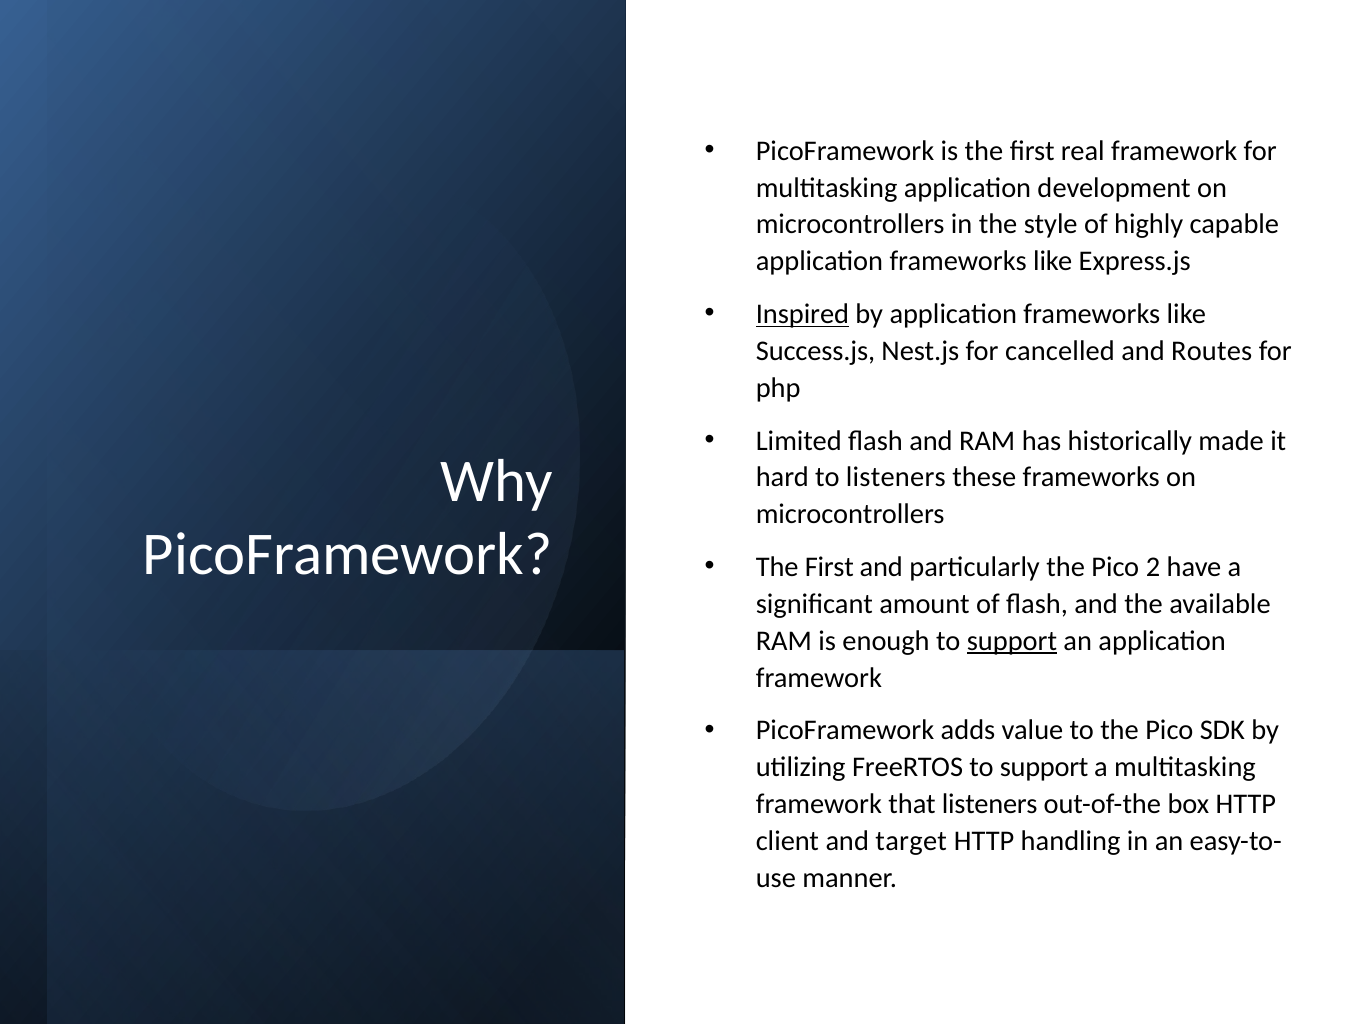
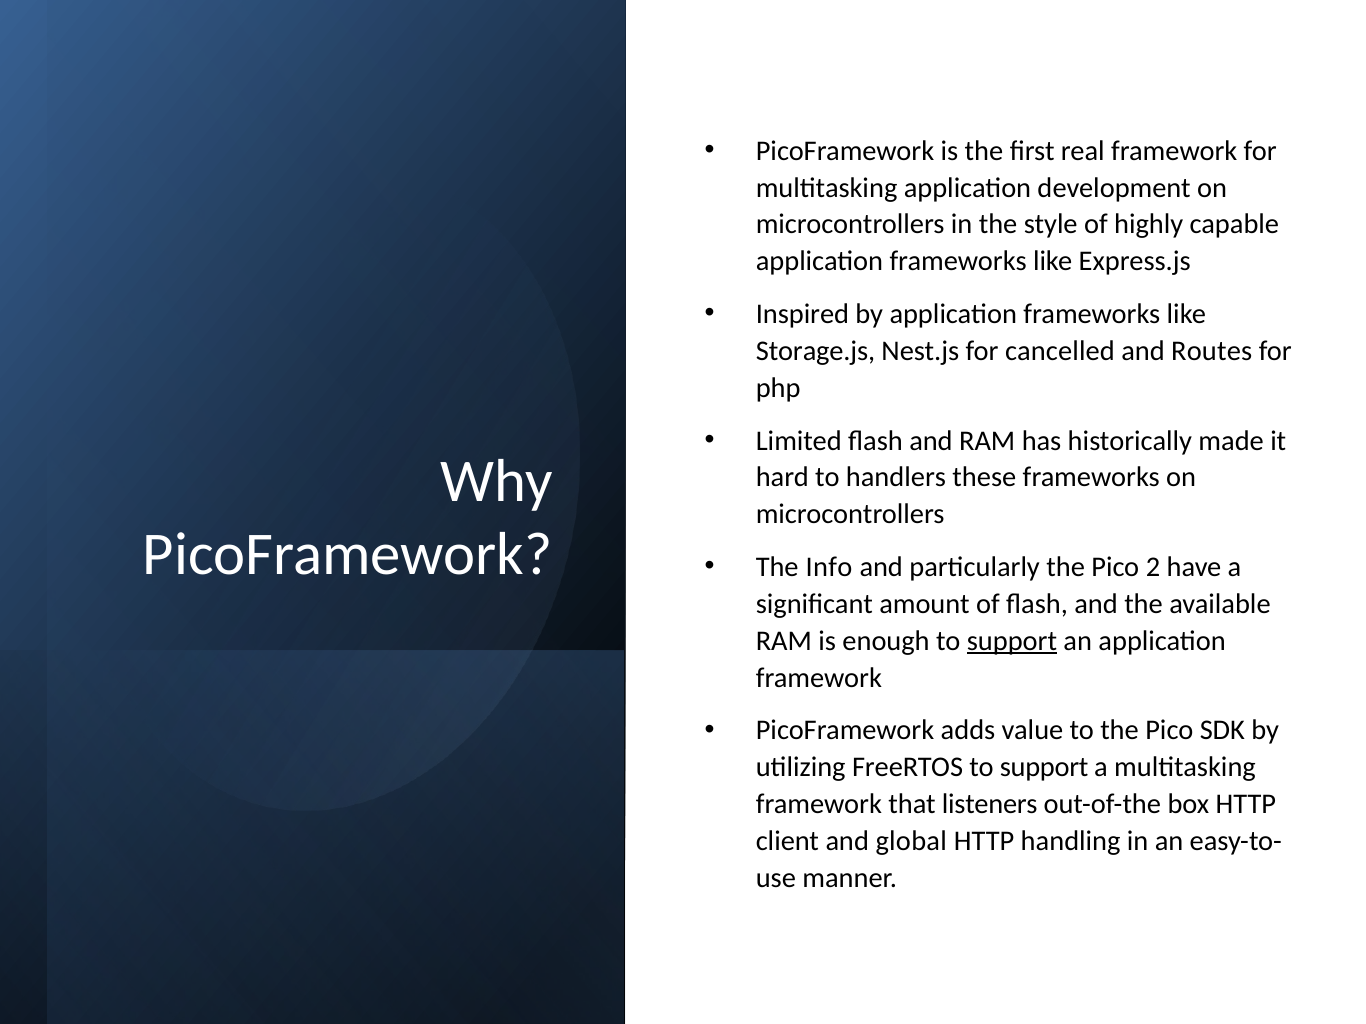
Inspired underline: present -> none (802, 314)
Success.js: Success.js -> Storage.js (816, 351)
to listeners: listeners -> handlers (896, 478)
First: First -> Info (829, 567)
target: target -> global (911, 841)
